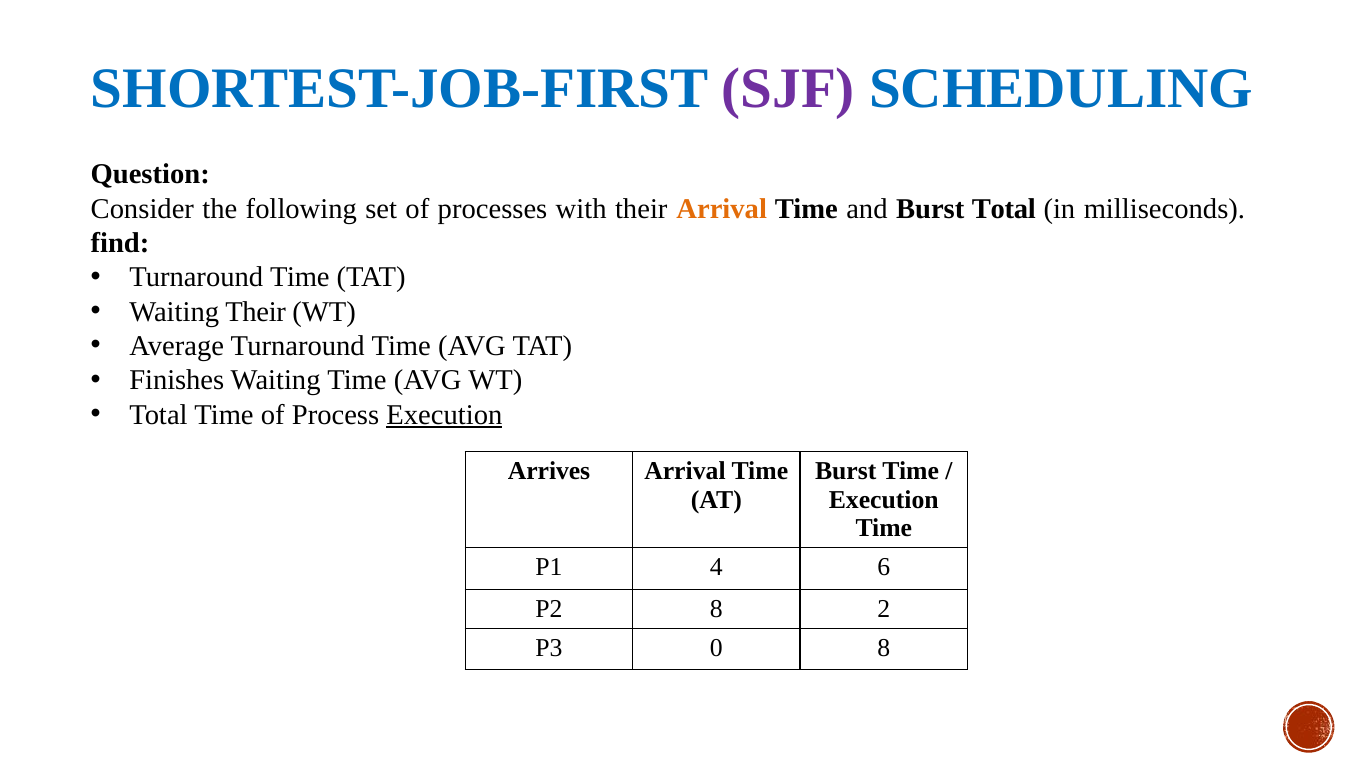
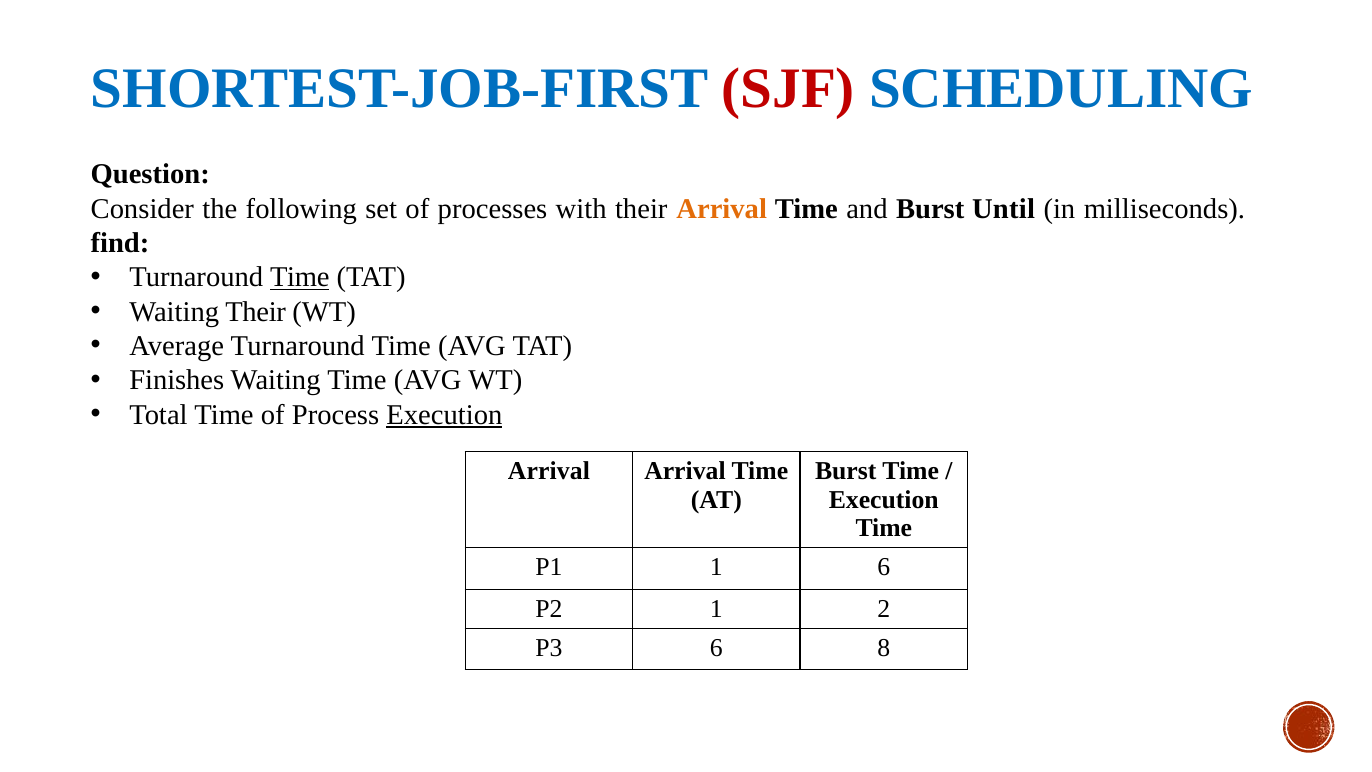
SJF colour: purple -> red (788, 88)
Burst Total: Total -> Until (1004, 209)
Time underline: none -> present (300, 277)
Arrives: Arrives -> Arrival (549, 471)
P1 4: 4 -> 1 (716, 567)
P2 8: 8 -> 1 (716, 609)
P3 0: 0 -> 6 (716, 648)
